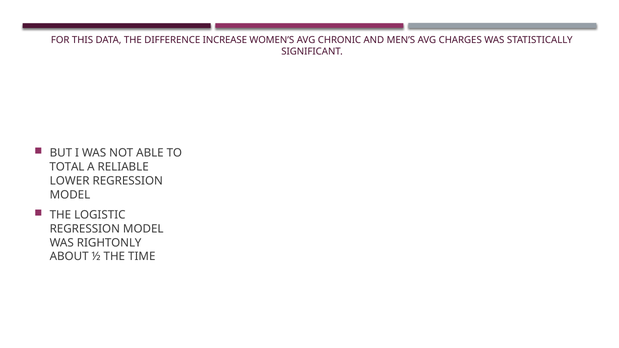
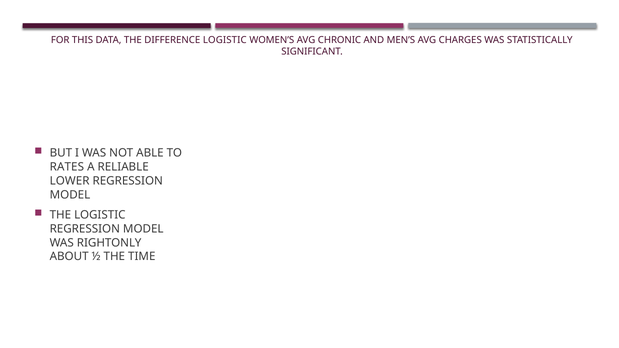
DIFFERENCE INCREASE: INCREASE -> LOGISTIC (225, 40)
TOTAL: TOTAL -> RATES (67, 167)
